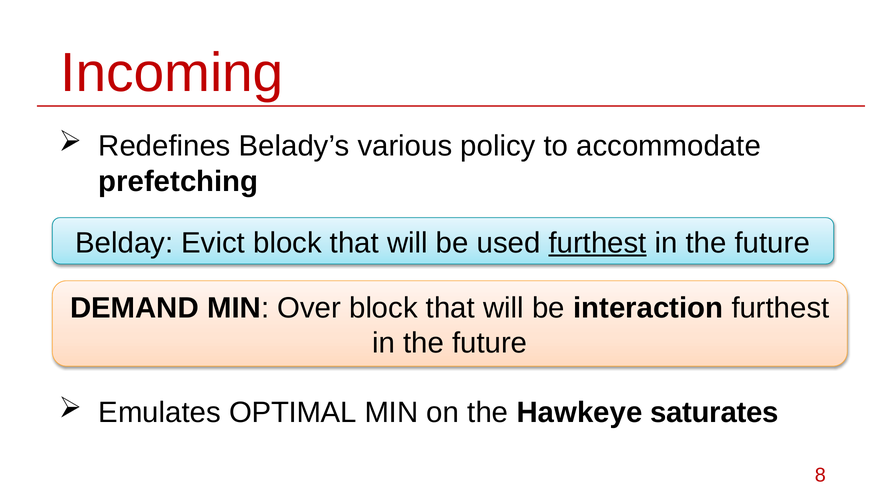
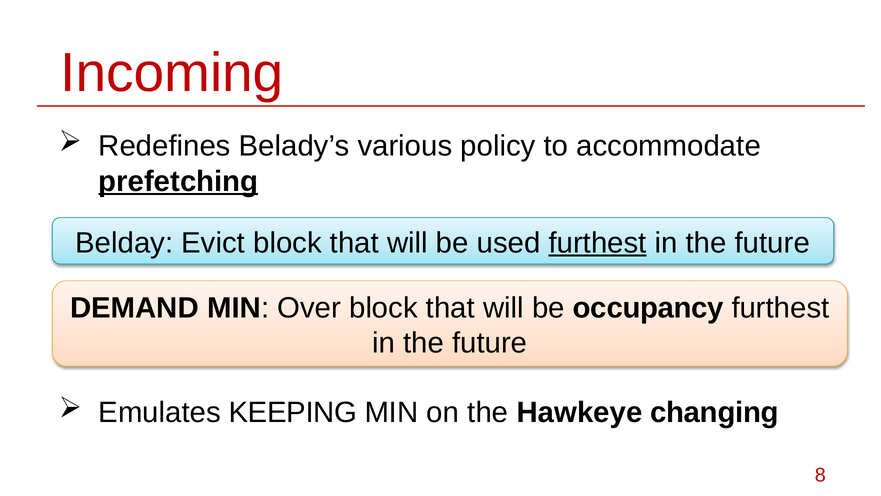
prefetching underline: none -> present (178, 181)
interaction: interaction -> occupancy (648, 308)
OPTIMAL: OPTIMAL -> KEEPING (293, 412)
saturates: saturates -> changing (714, 412)
